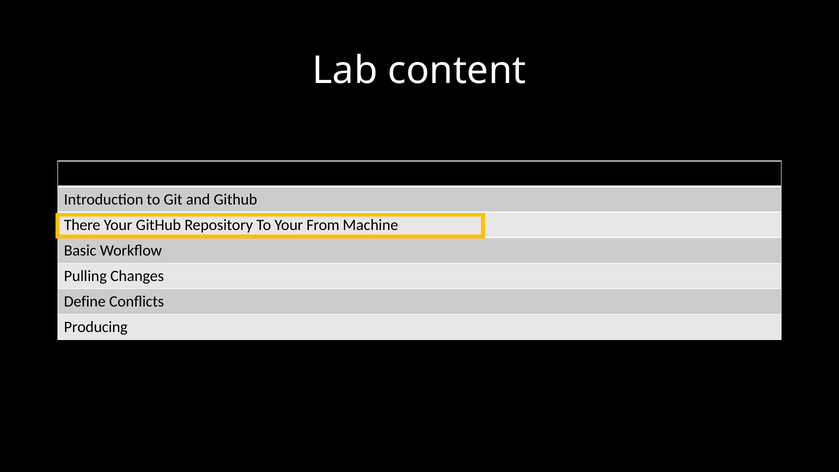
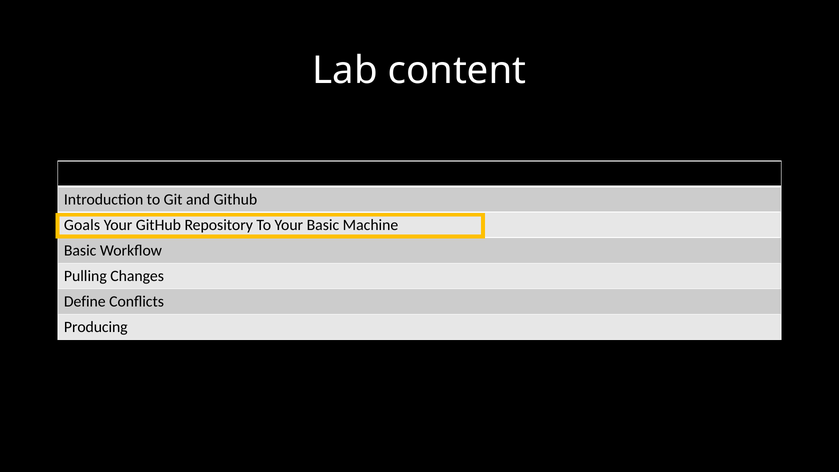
There: There -> Goals (82, 225)
Your From: From -> Basic (323, 225)
